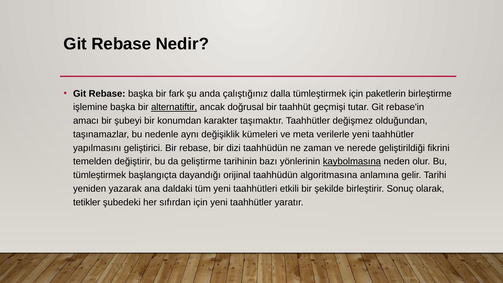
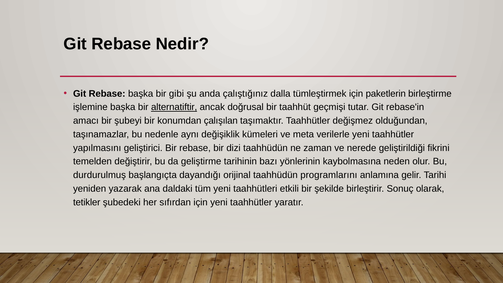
fark: fark -> gibi (176, 94)
karakter: karakter -> çalışılan (221, 121)
kaybolmasına underline: present -> none (352, 161)
tümleştirmek: tümleştirmek -> durdurulmuş (99, 175)
algoritmasına: algoritmasına -> programlarını (329, 175)
